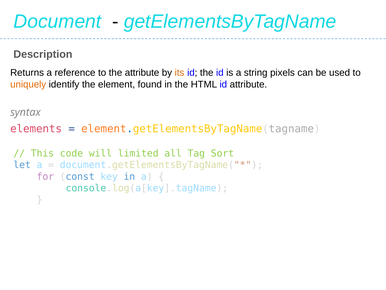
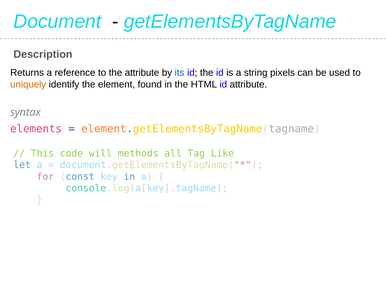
its colour: orange -> blue (179, 73)
limited: limited -> methods (138, 153)
Sort: Sort -> Like (222, 153)
